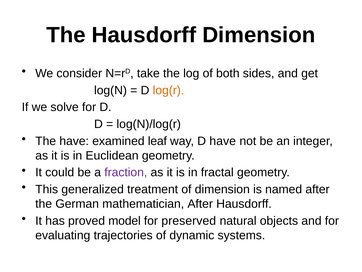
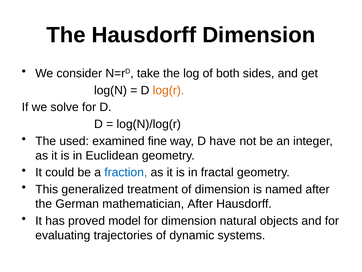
The have: have -> used (74, 141)
leaf: leaf -> fine (157, 141)
fraction colour: purple -> blue (126, 172)
for preserved: preserved -> dimension (189, 220)
